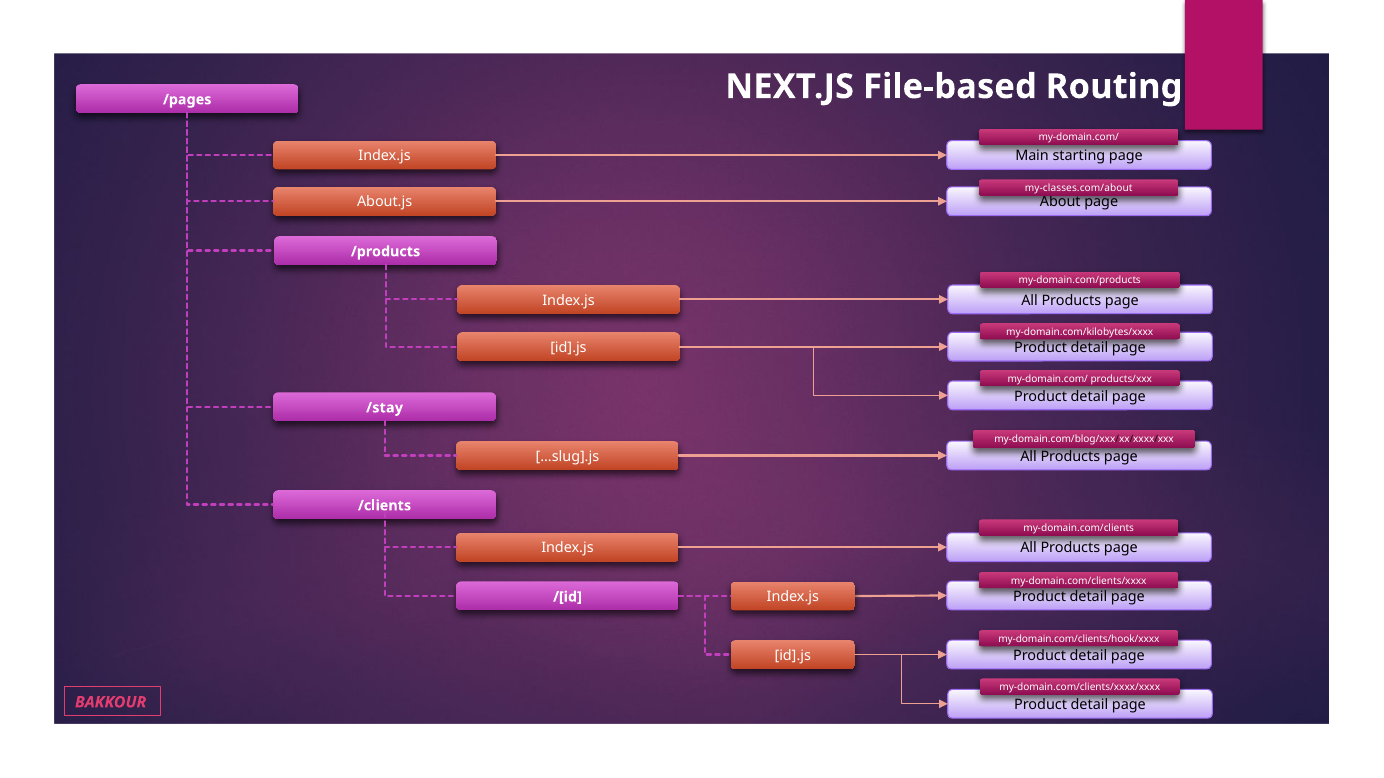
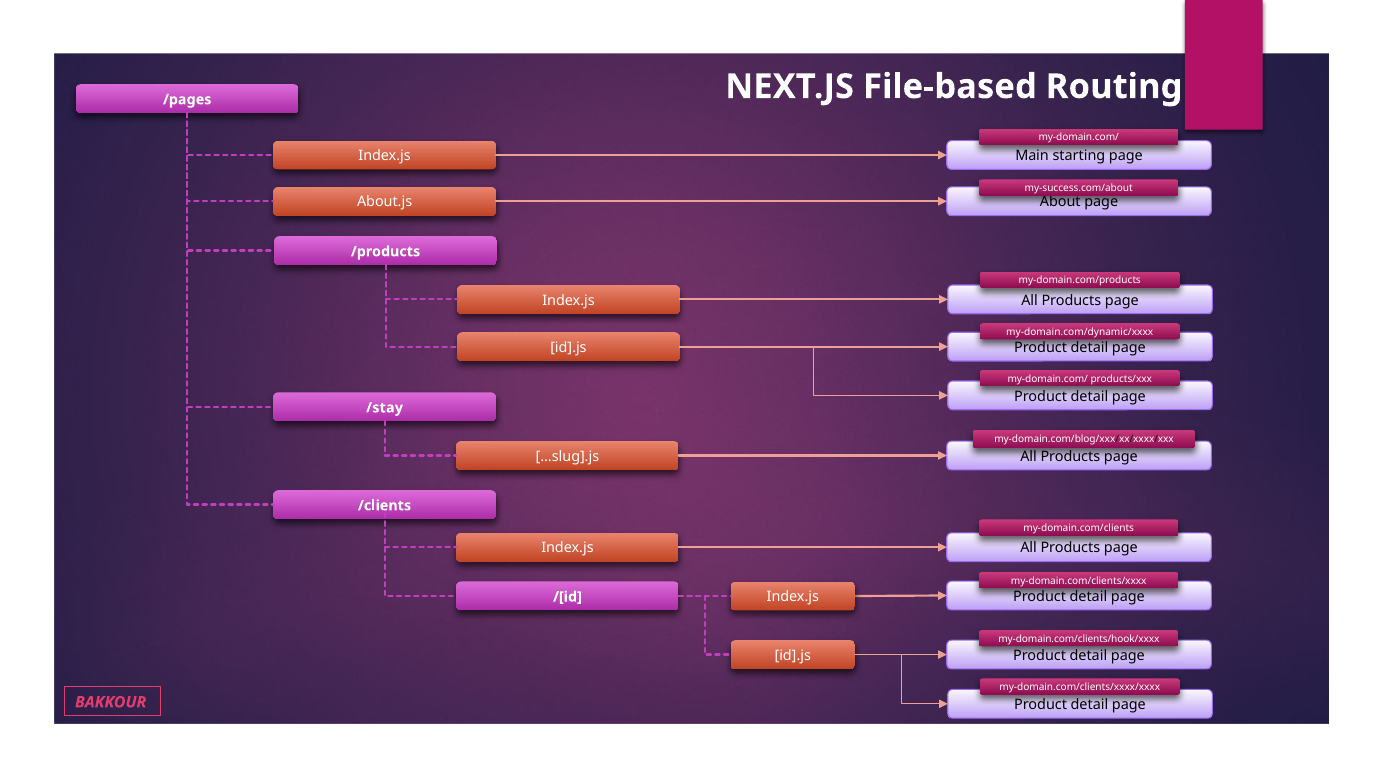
my-classes.com/about: my-classes.com/about -> my-success.com/about (1079, 188)
my-domain.com/kilobytes/xxxx: my-domain.com/kilobytes/xxxx -> my-domain.com/dynamic/xxxx (1080, 332)
